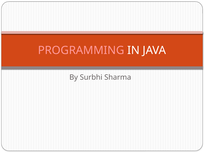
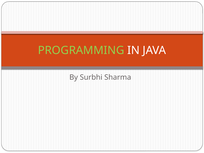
PROGRAMMING colour: pink -> light green (81, 50)
